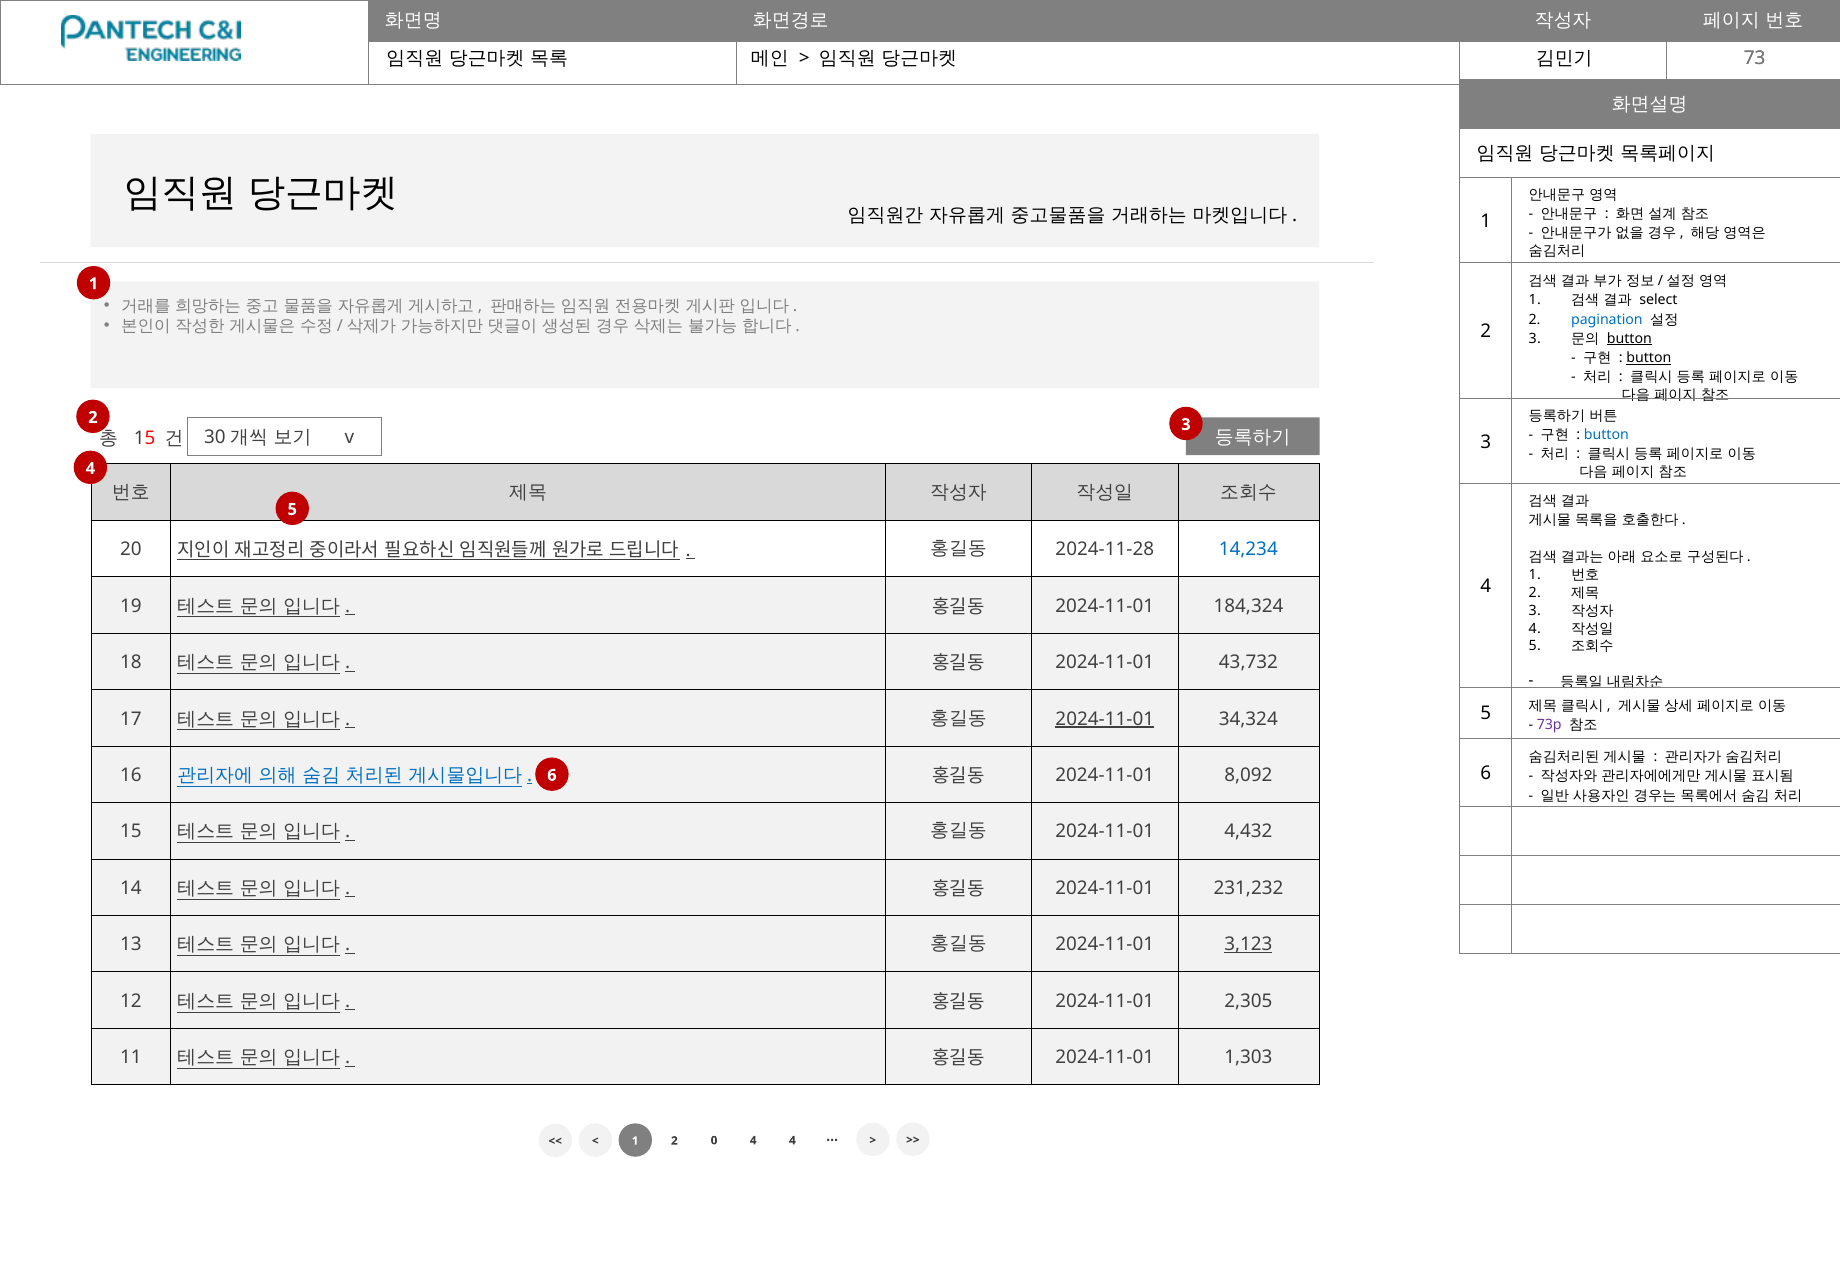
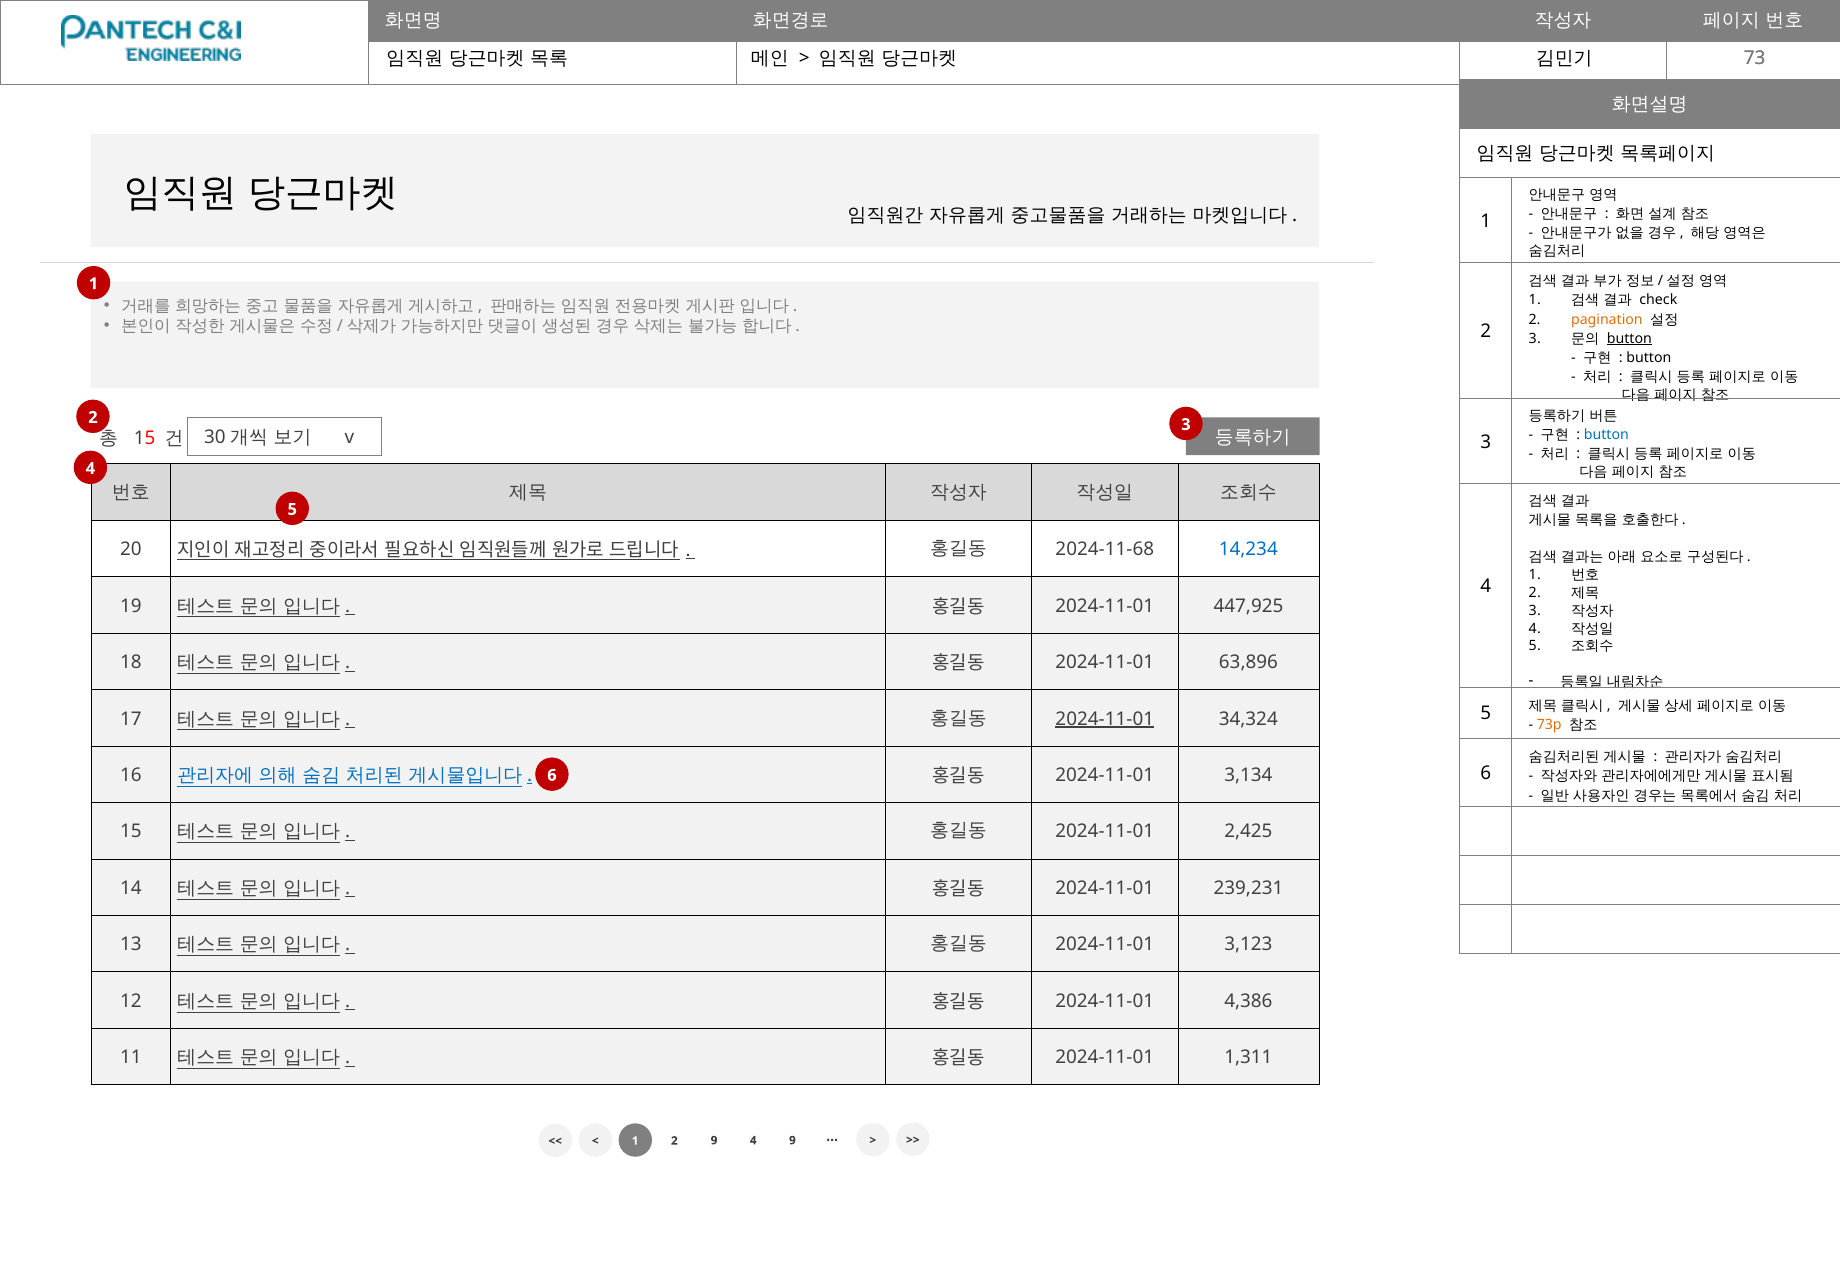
select: select -> check (1658, 300)
pagination colour: blue -> orange (1607, 319)
button underline: present -> none (1649, 358)
2024-11-28: 2024-11-28 -> 2024-11-68 (1105, 549)
184,324: 184,324 -> 447,925 (1249, 606)
43,732: 43,732 -> 63,896 (1248, 662)
73p colour: purple -> orange (1549, 725)
8,092: 8,092 -> 3,134 (1248, 775)
4,432: 4,432 -> 2,425 (1248, 832)
231,232: 231,232 -> 239,231 (1249, 888)
3,123 underline: present -> none (1248, 945)
2,305: 2,305 -> 4,386 (1248, 1001)
1,303: 1,303 -> 1,311 (1248, 1057)
2 0: 0 -> 9 (714, 1140)
4: 4 -> 9 (792, 1140)
